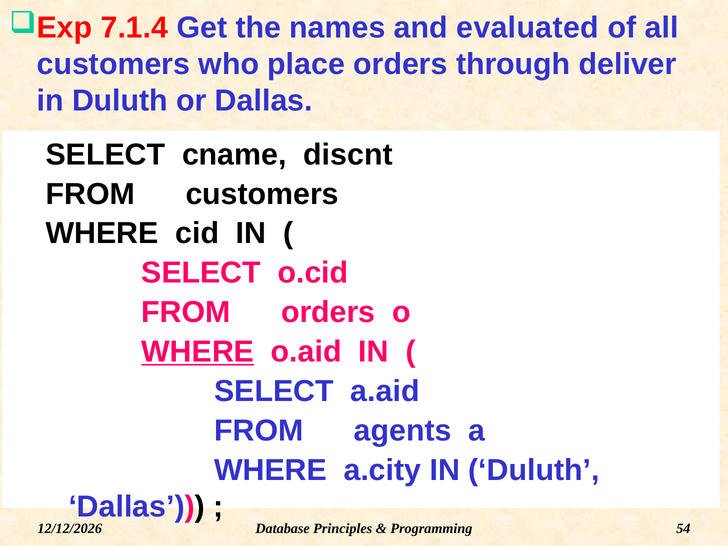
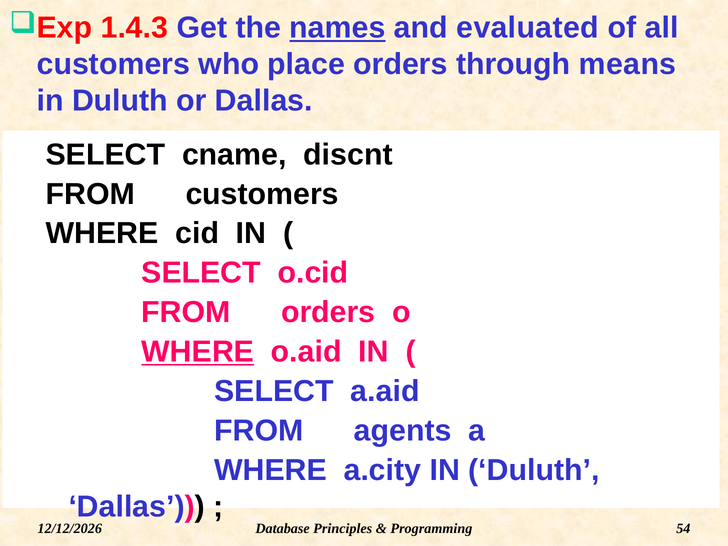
7.1.4: 7.1.4 -> 1.4.3 (134, 28)
names underline: none -> present (337, 28)
deliver: deliver -> means (628, 64)
